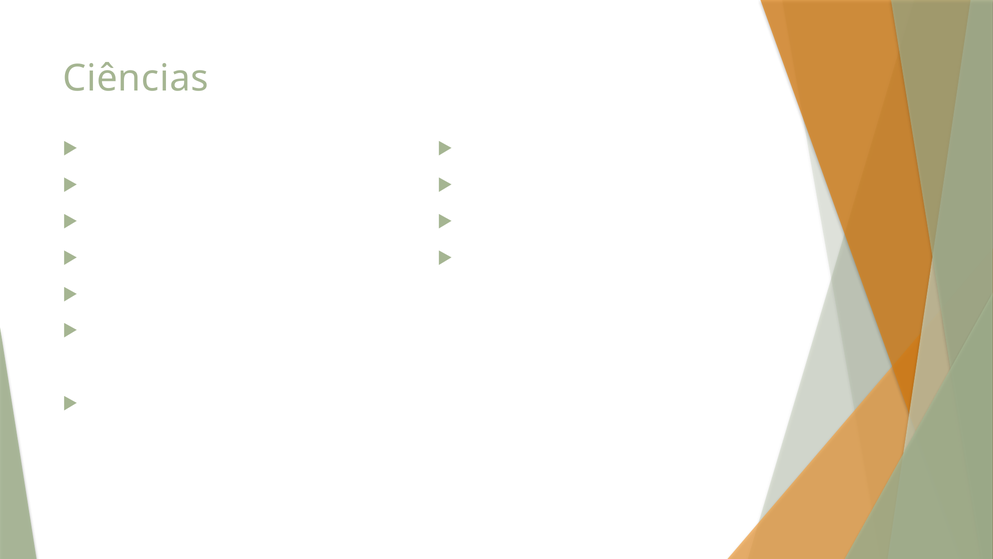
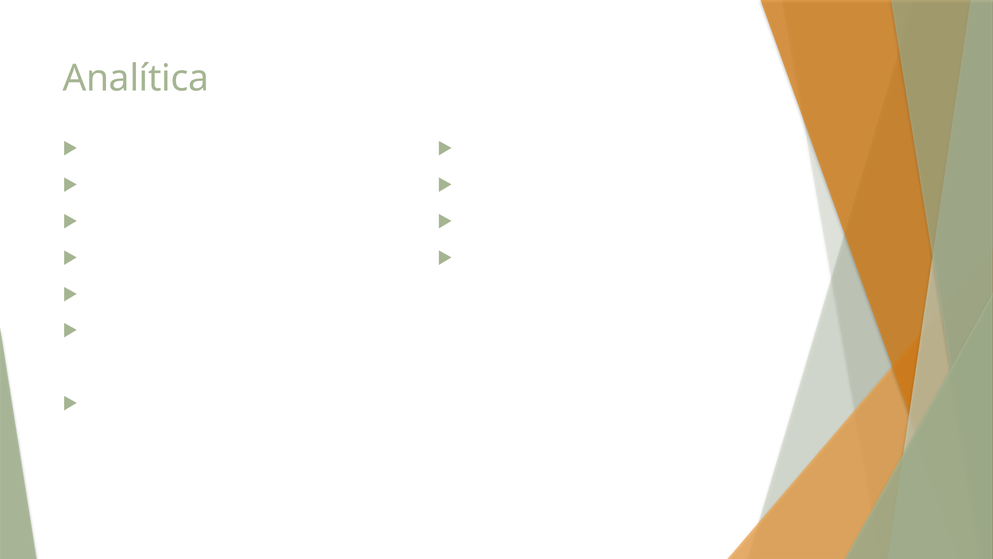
Ciências: Ciências -> Analítica (136, 78)
